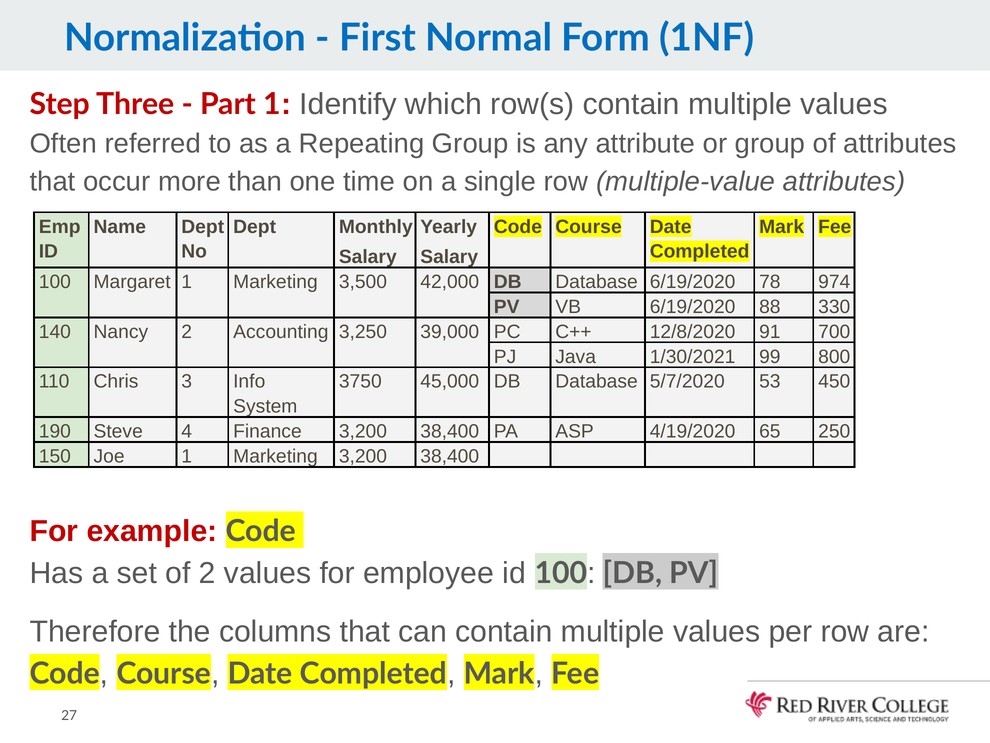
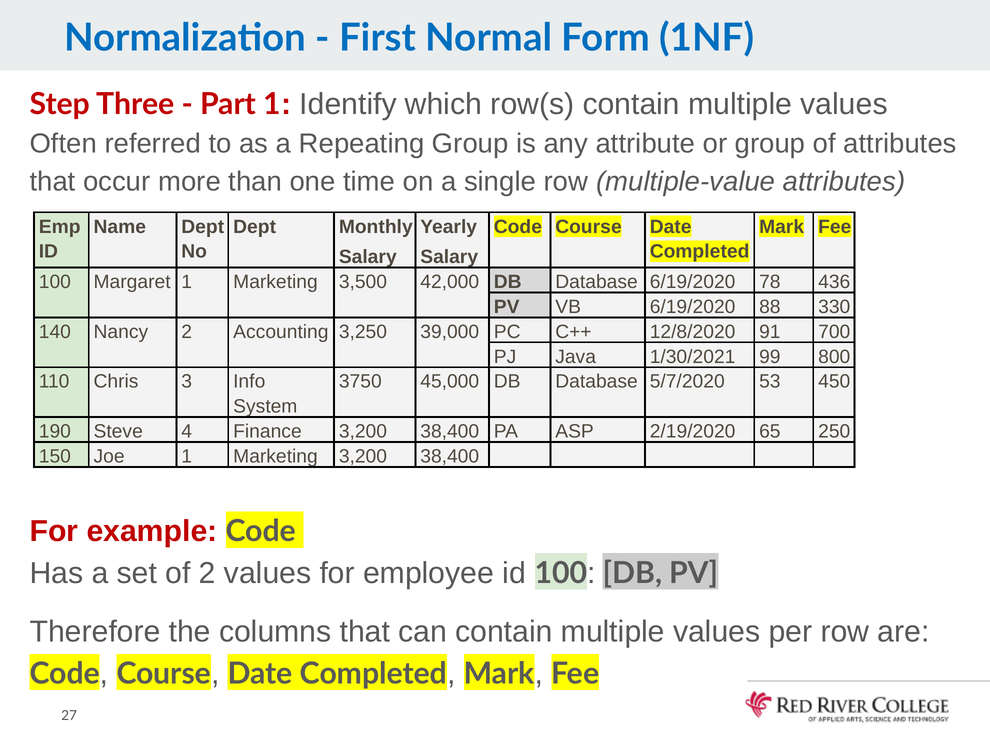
974: 974 -> 436 (834, 282)
4/19/2020: 4/19/2020 -> 2/19/2020 (693, 431)
